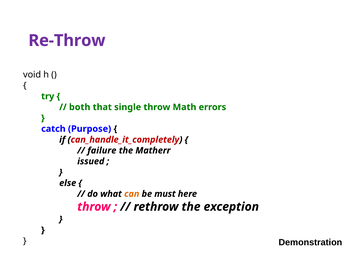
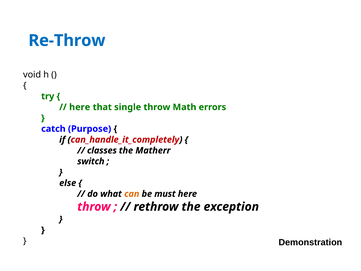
Re-Throw colour: purple -> blue (67, 40)
both: both -> here (80, 107)
failure: failure -> classes (102, 150)
issued: issued -> switch (91, 161)
